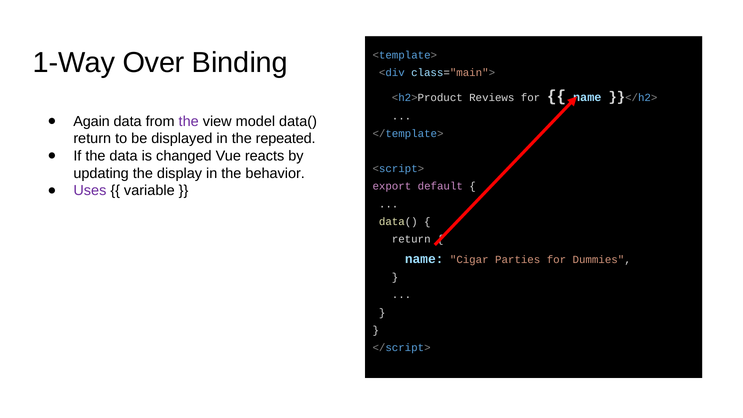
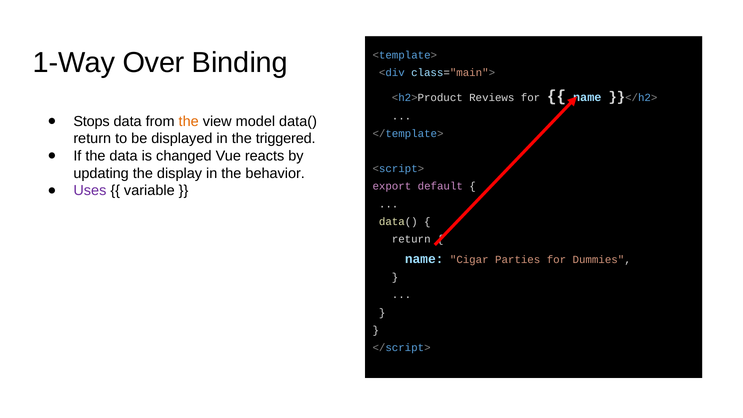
Again: Again -> Stops (92, 121)
the colour: purple -> orange (189, 121)
repeated: repeated -> triggered (286, 139)
